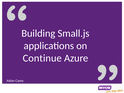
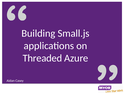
Continue: Continue -> Threaded (42, 58)
